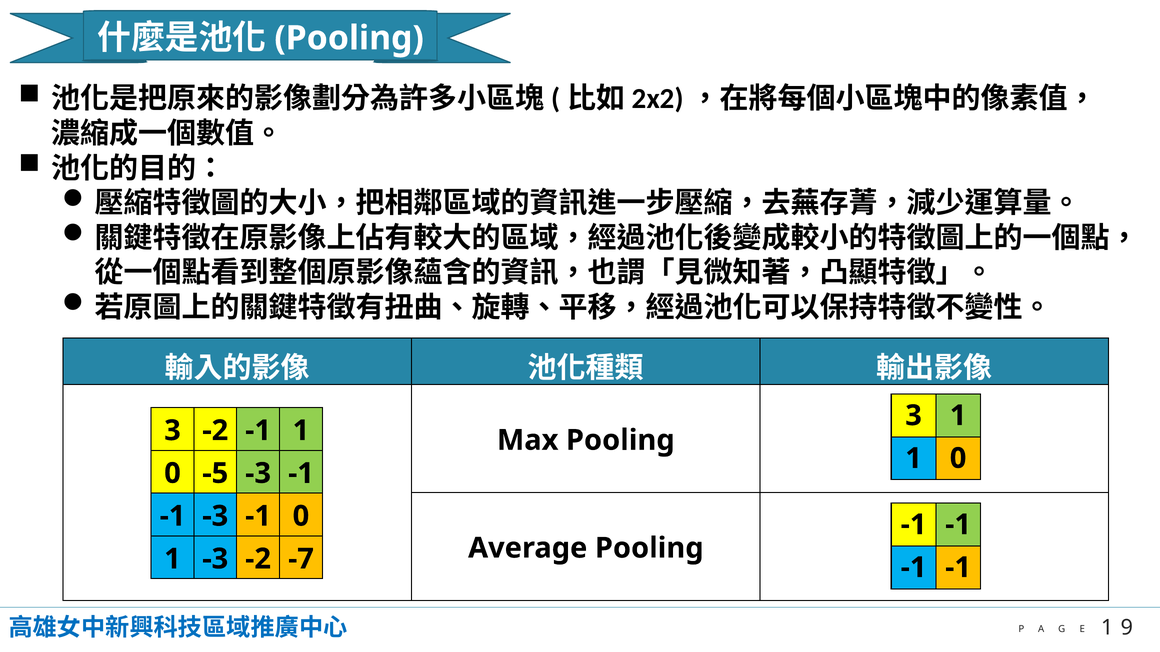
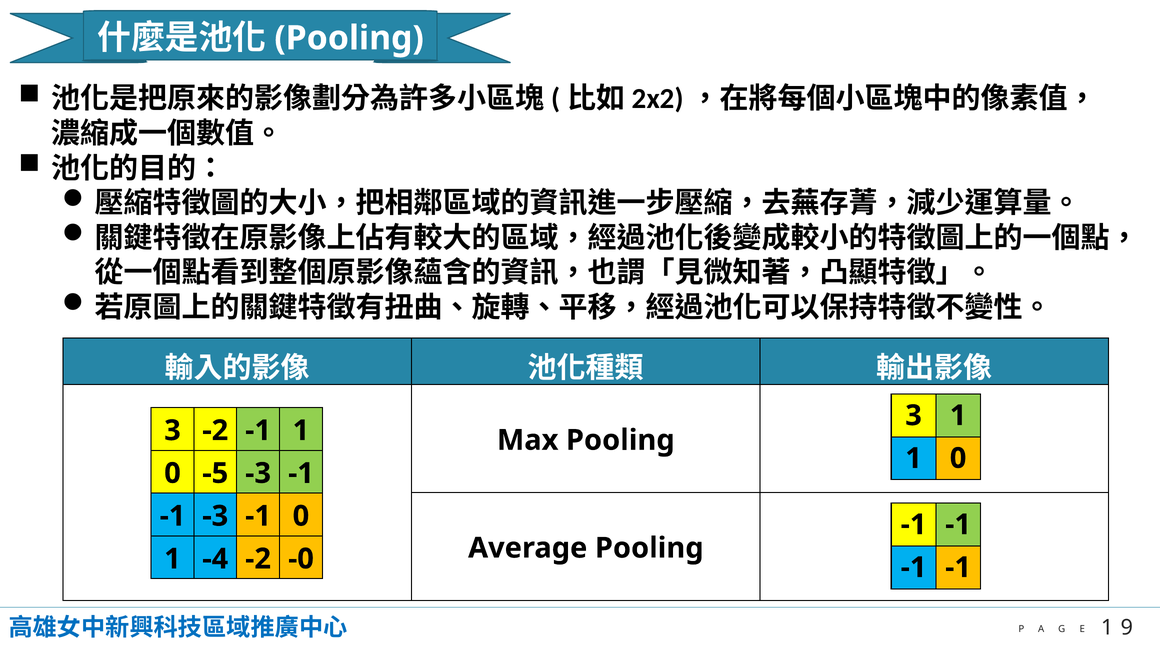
1 -3: -3 -> -4 (215, 559)
-7: -7 -> -0 (301, 559)
